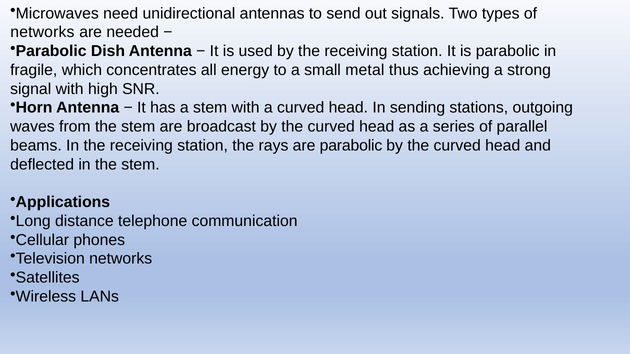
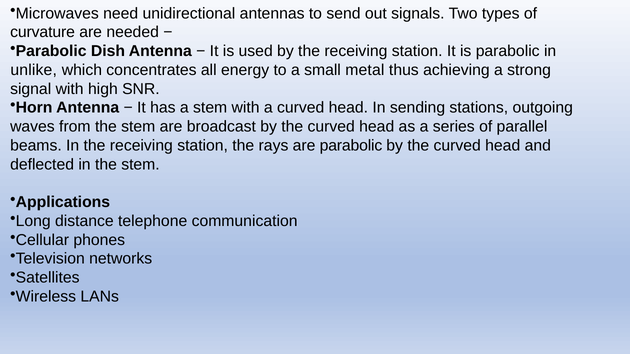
networks: networks -> curvature (43, 32)
fragile: fragile -> unlike (34, 70)
